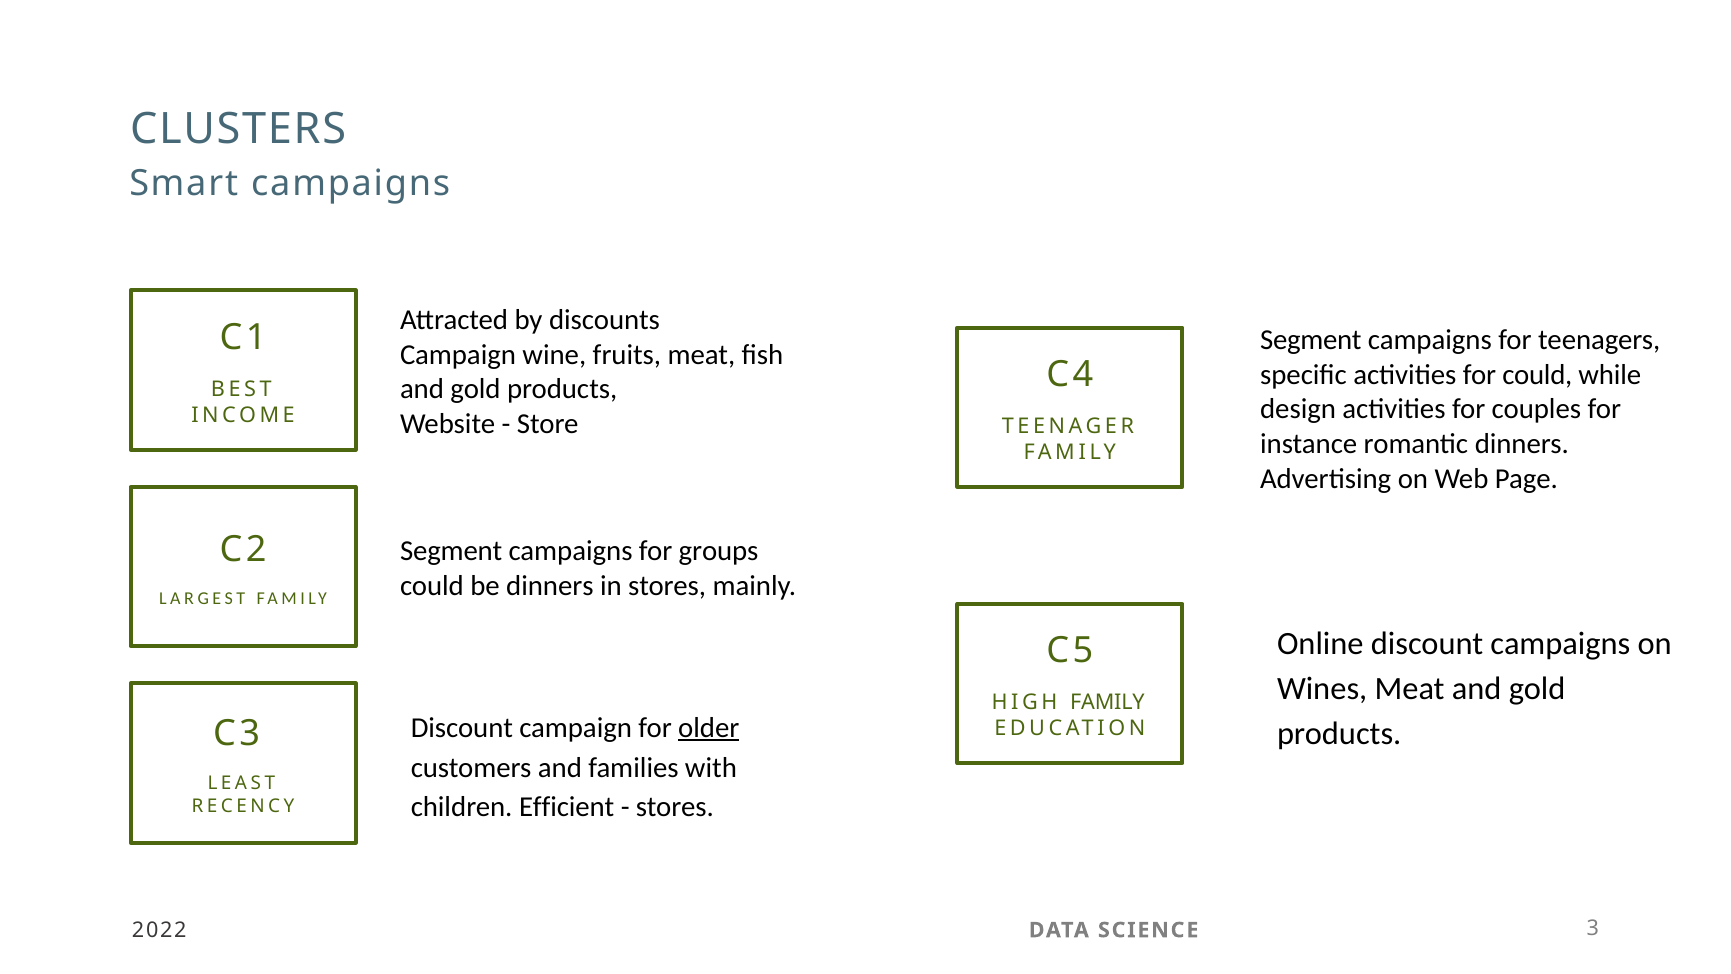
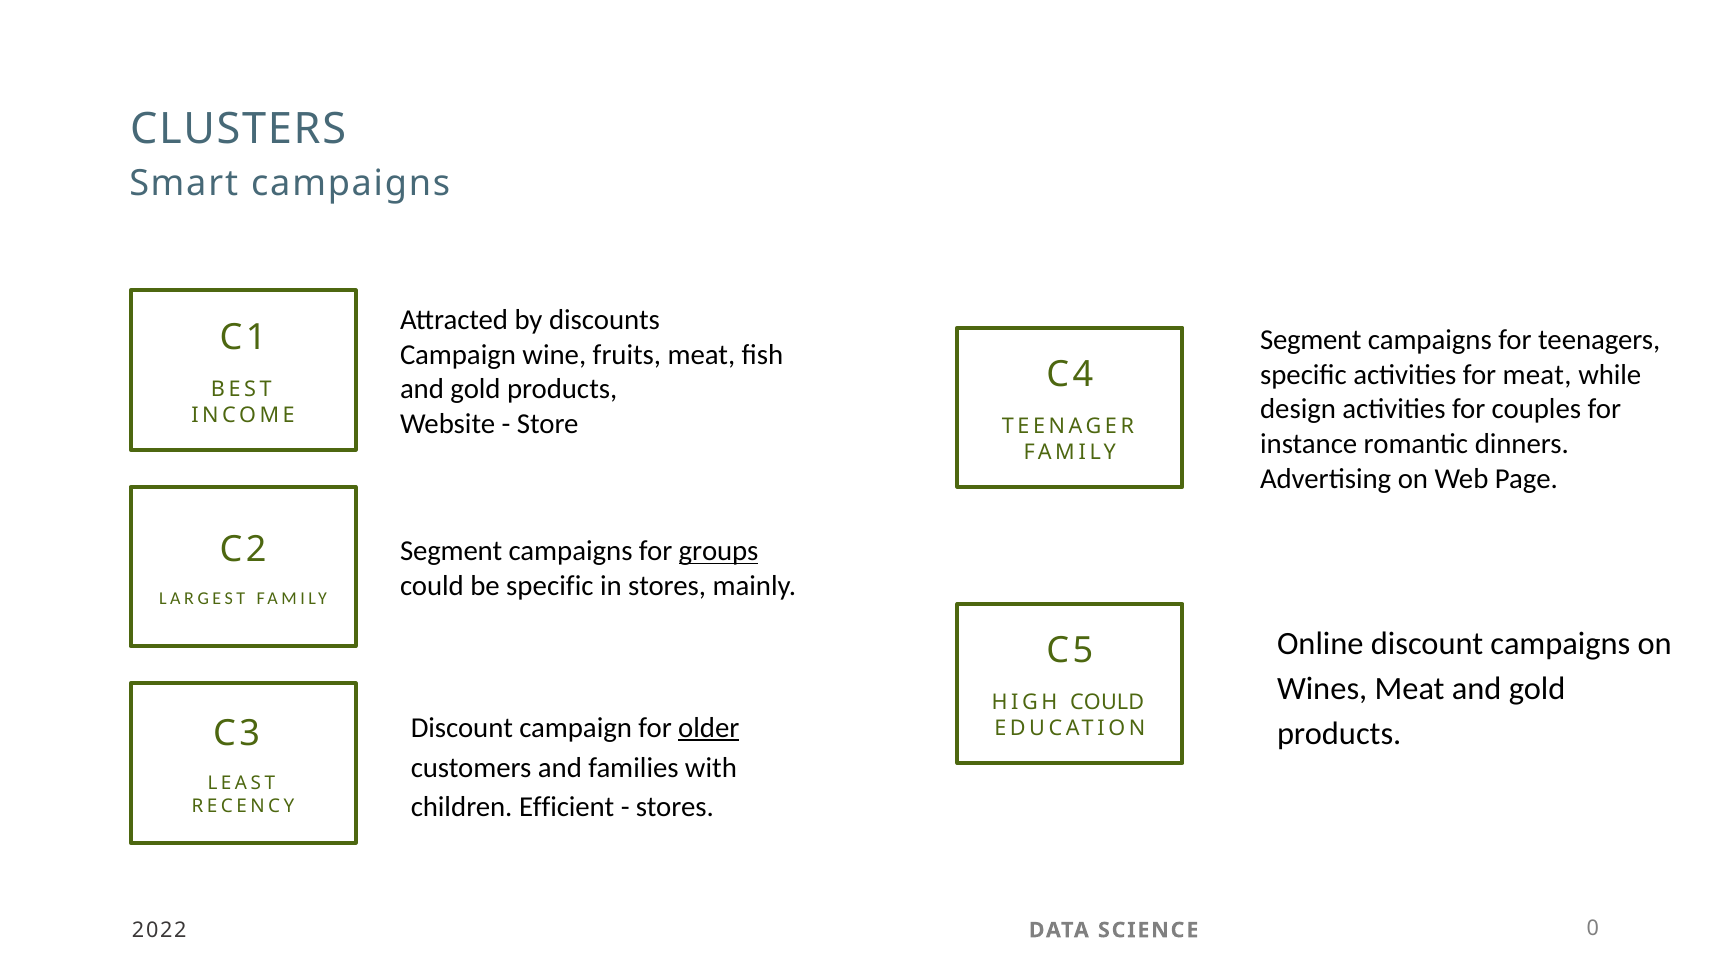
for could: could -> meat (1537, 375)
groups underline: none -> present (719, 551)
be dinners: dinners -> specific (550, 586)
HIGH FAMILY: FAMILY -> COULD (1107, 702)
3: 3 -> 0 (1593, 928)
